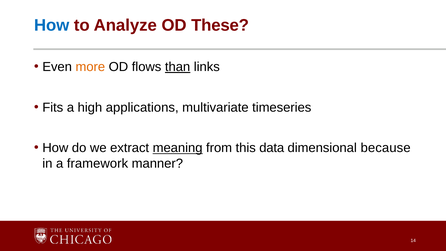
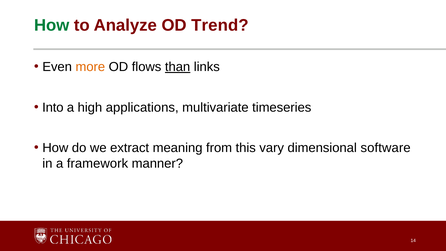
How colour: blue -> green (52, 25)
These: These -> Trend (220, 25)
Fits: Fits -> Into (53, 107)
meaning underline: present -> none (178, 148)
data: data -> vary (272, 148)
because: because -> software (386, 148)
